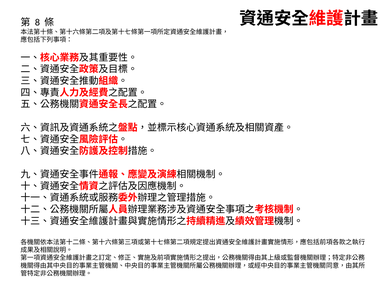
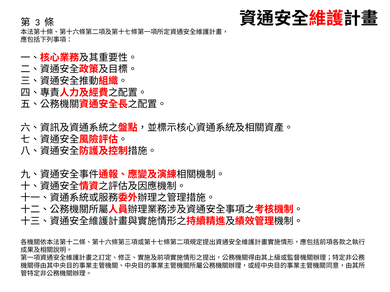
8: 8 -> 3 (37, 23)
